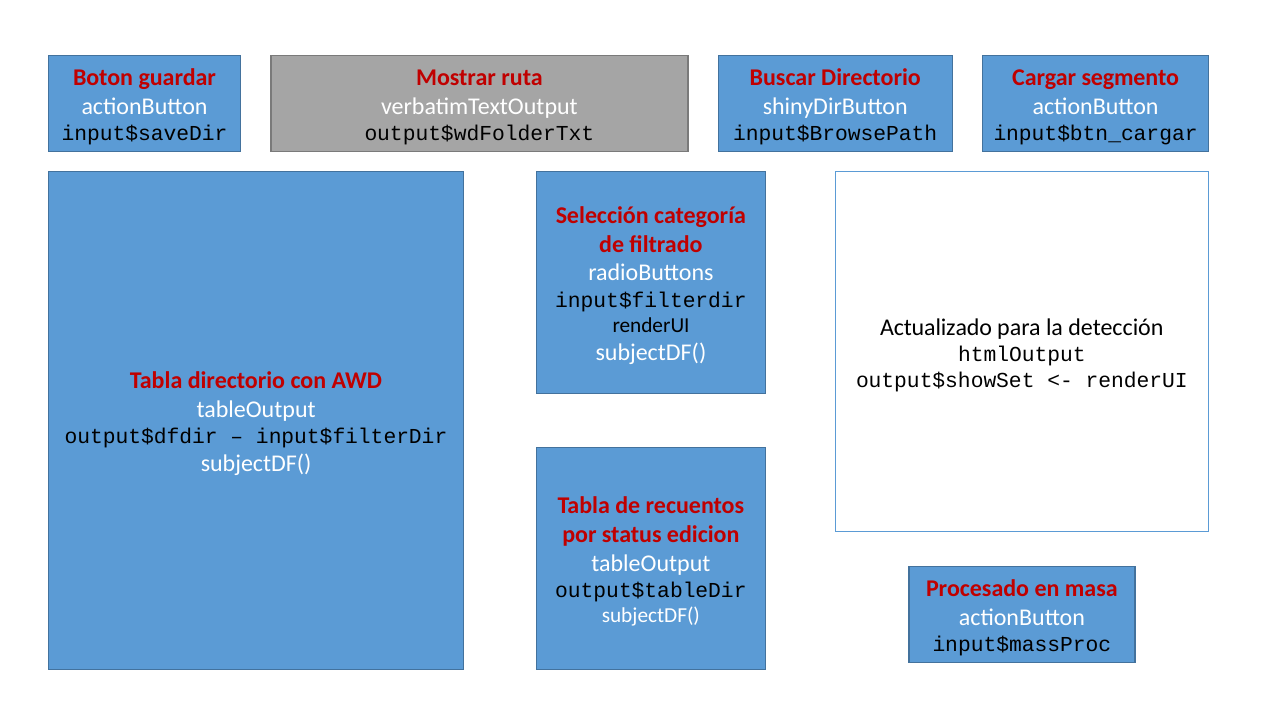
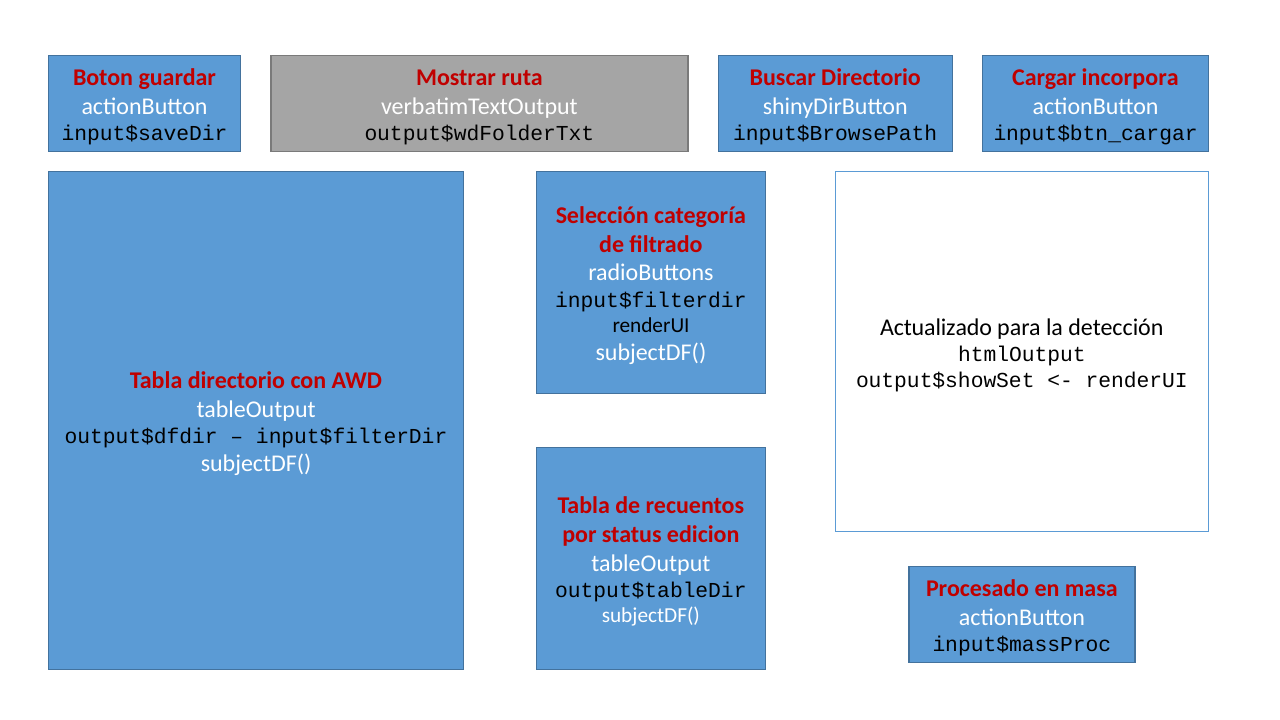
segmento: segmento -> incorpora (1130, 78)
